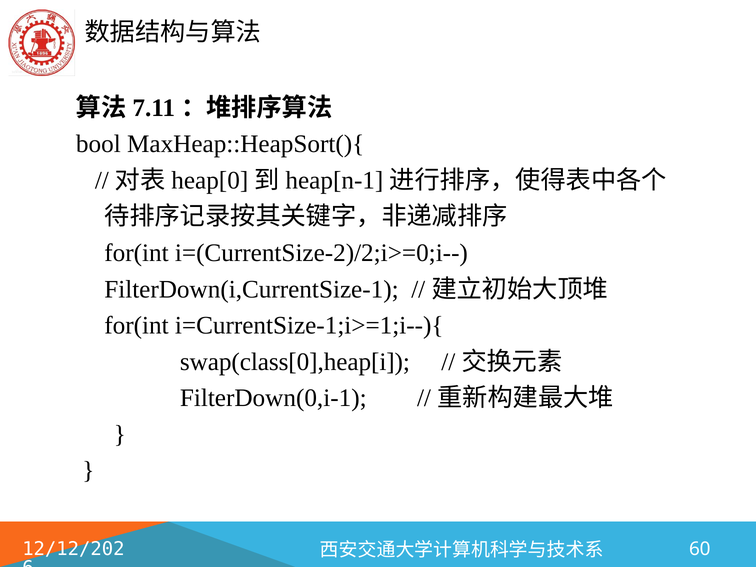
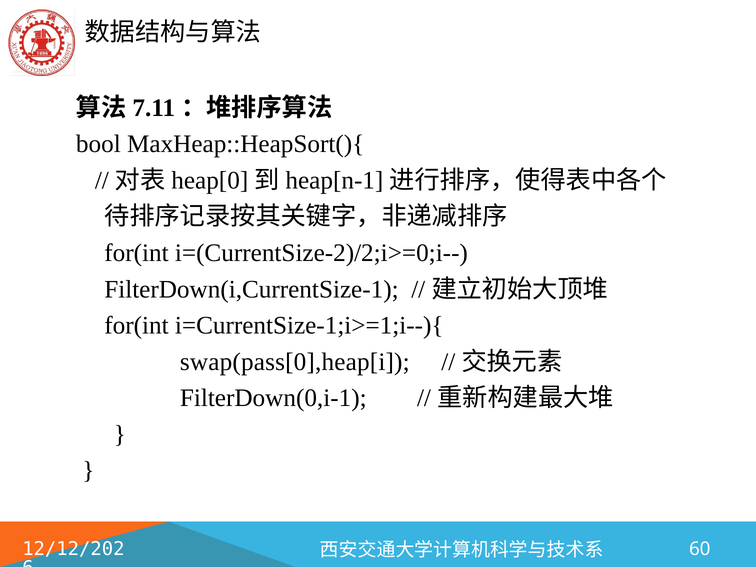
swap(class[0],heap[i: swap(class[0],heap[i -> swap(pass[0],heap[i (295, 362)
